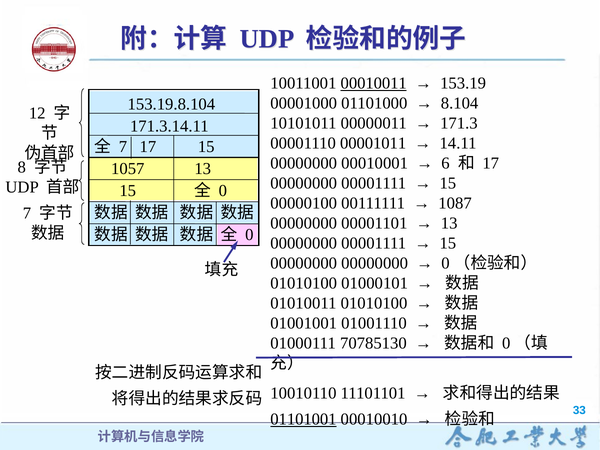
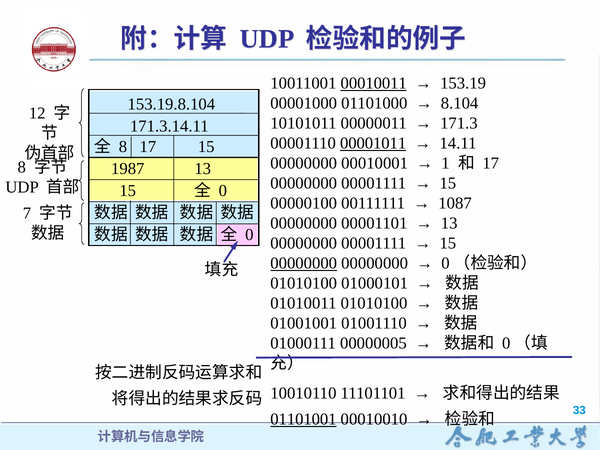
00001011 underline: none -> present (373, 143)
7: 7 -> 8 (123, 147)
6: 6 -> 1 (446, 163)
1057: 1057 -> 1987 (128, 169)
00000000 underline: none -> present (304, 263)
70785130: 70785130 -> 00000005 (373, 343)
